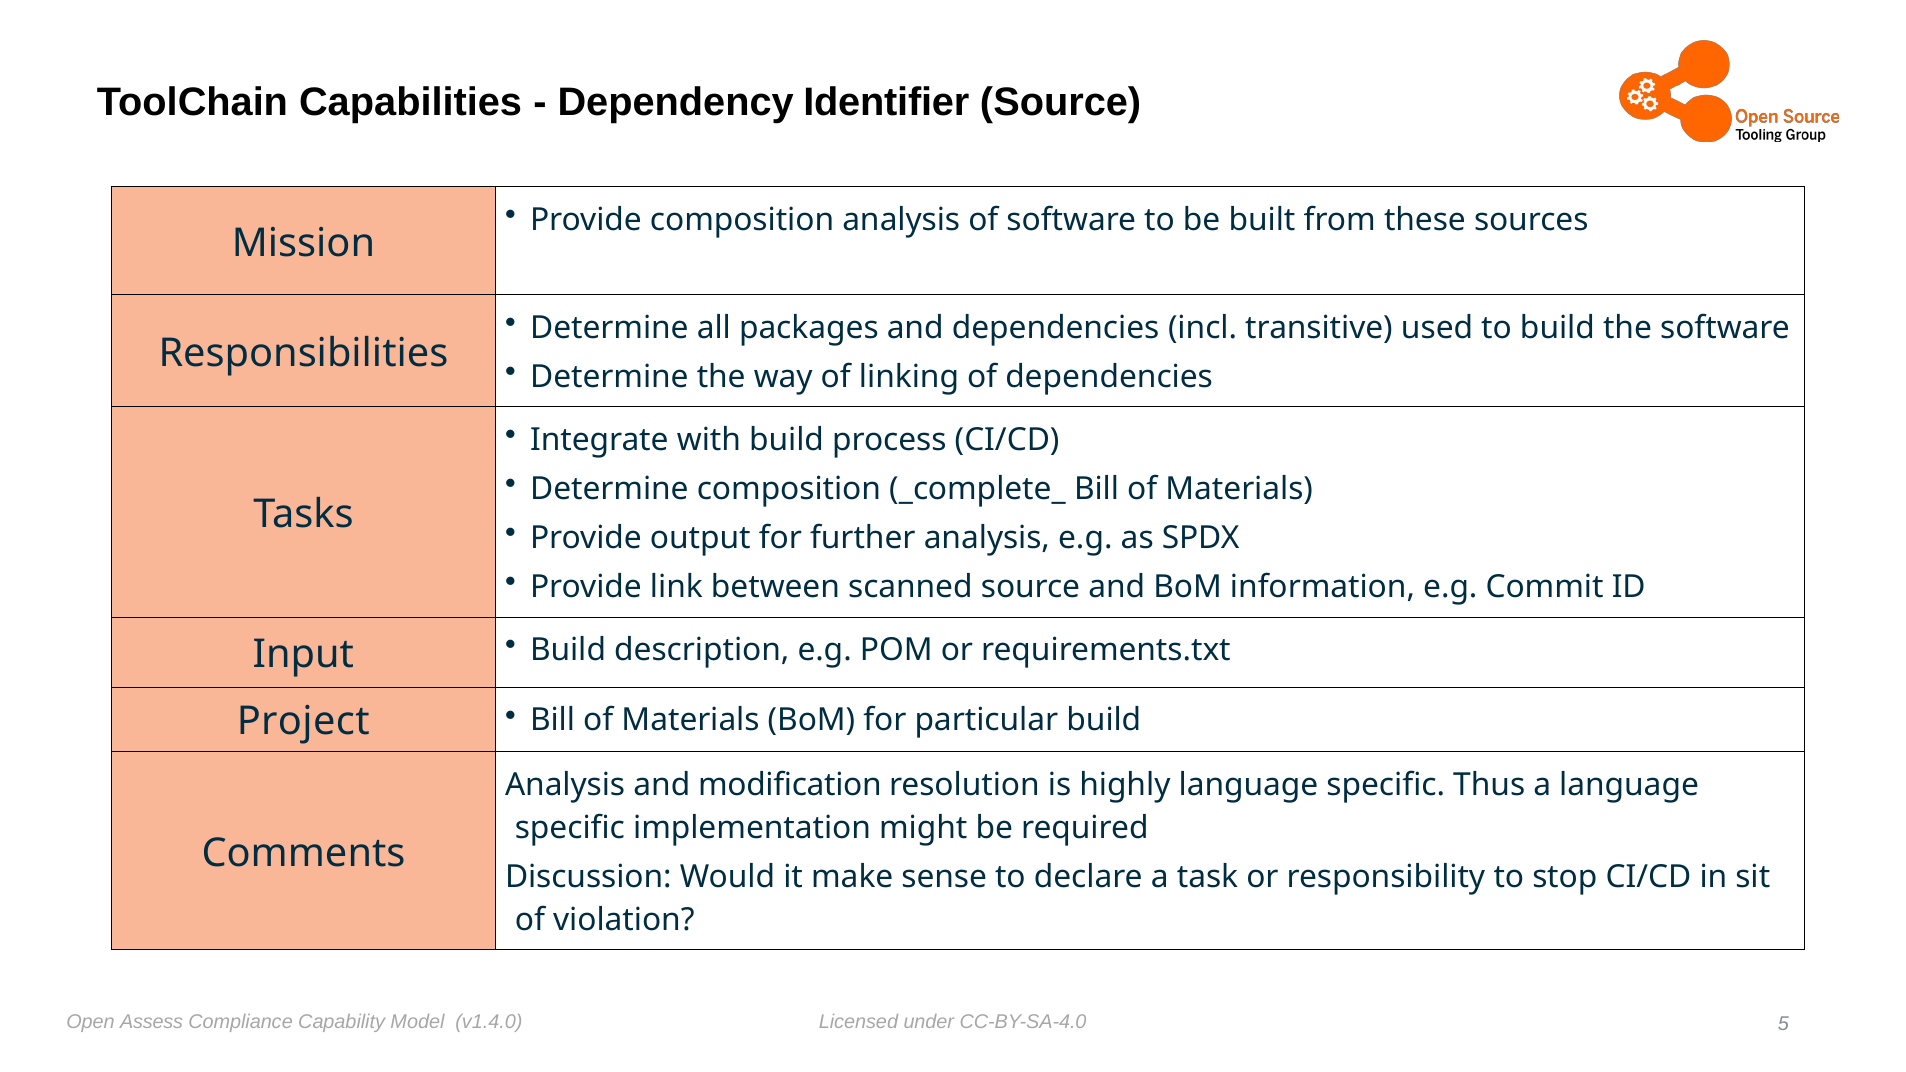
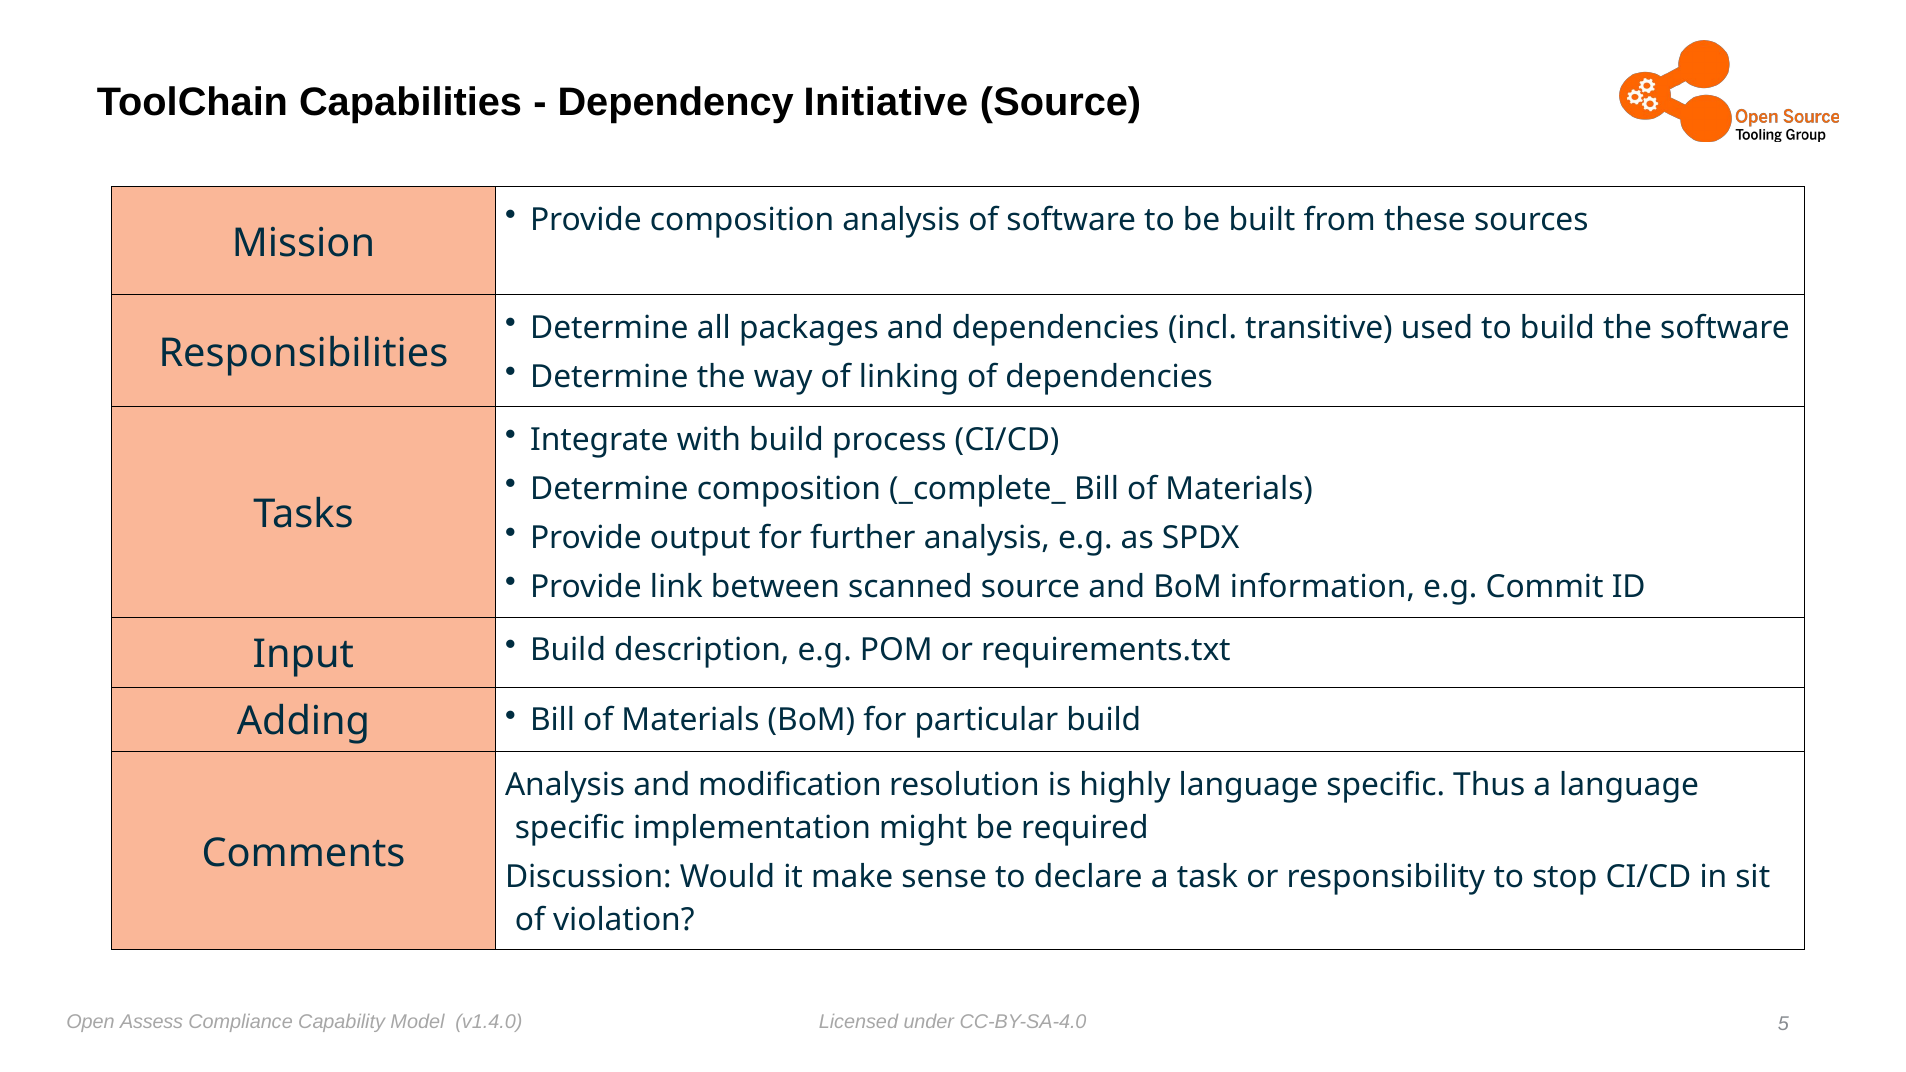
Identifier: Identifier -> Initiative (886, 102)
Project: Project -> Adding (303, 722)
